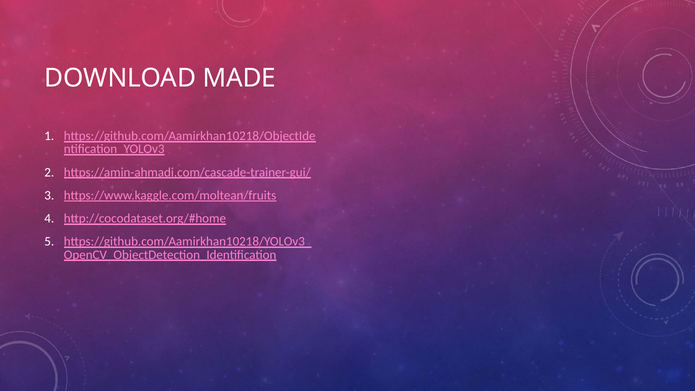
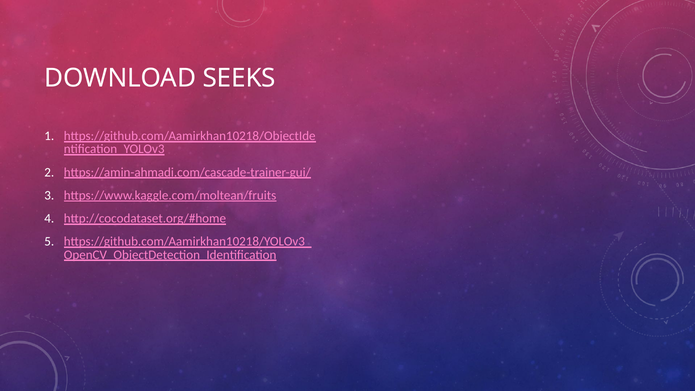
MADE: MADE -> SEEKS (239, 78)
